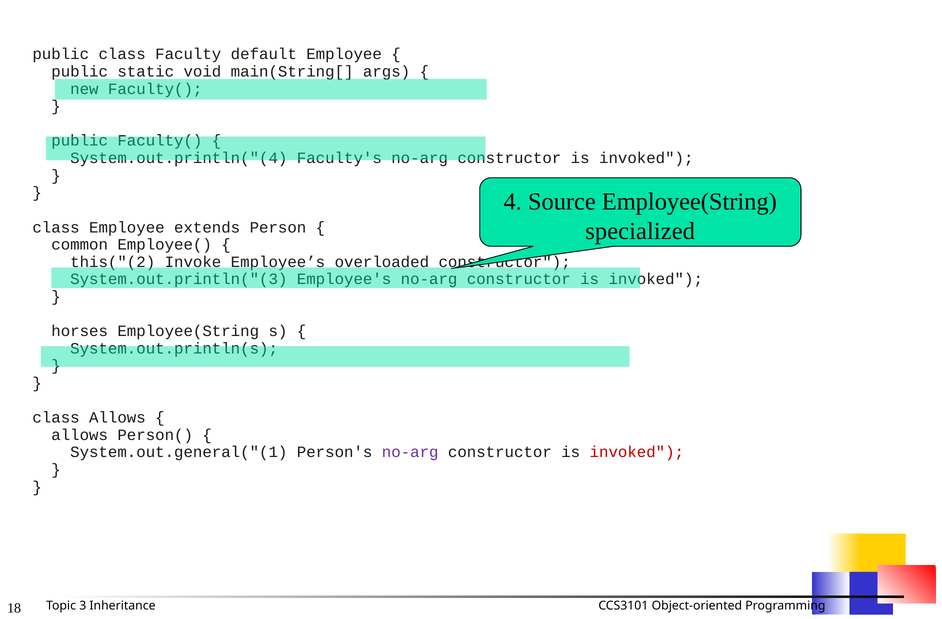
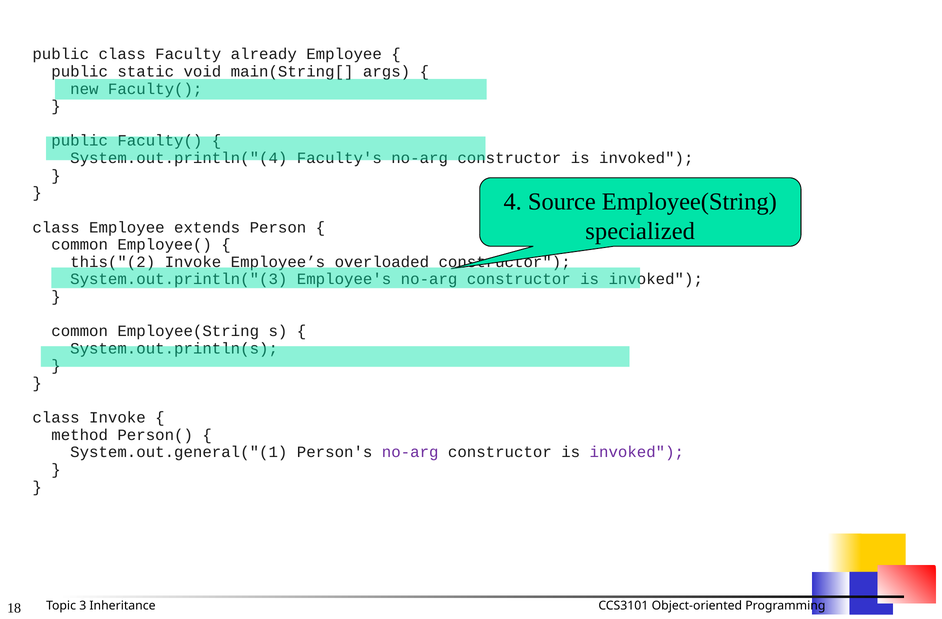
default: default -> already (264, 54)
horses: horses -> common (80, 332)
class Allows: Allows -> Invoke (117, 418)
allows: allows -> method (80, 436)
invoked colour: red -> purple (637, 453)
